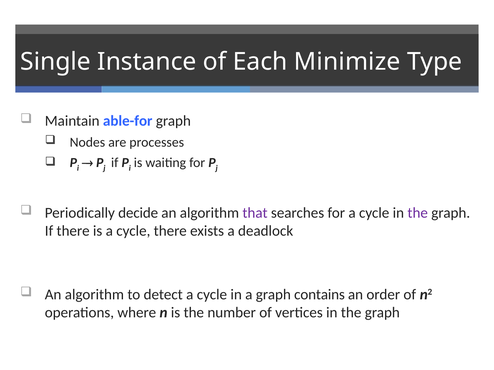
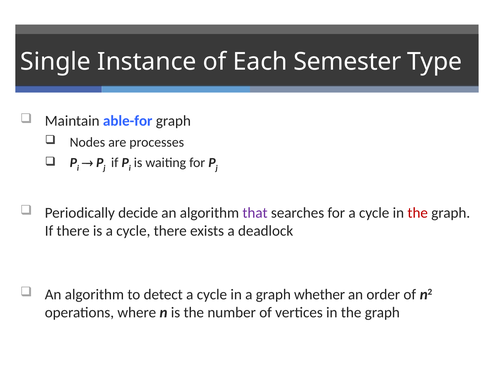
Minimize: Minimize -> Semester (347, 62)
the colour: purple -> red (418, 213)
contains: contains -> whether (320, 295)
